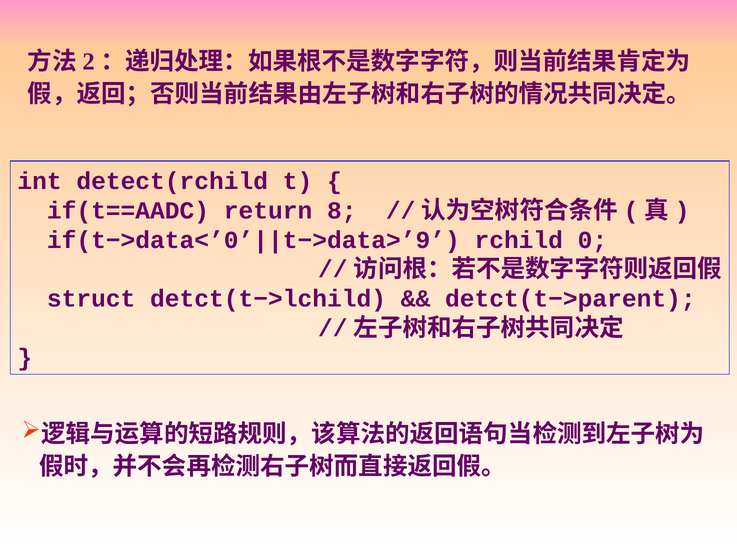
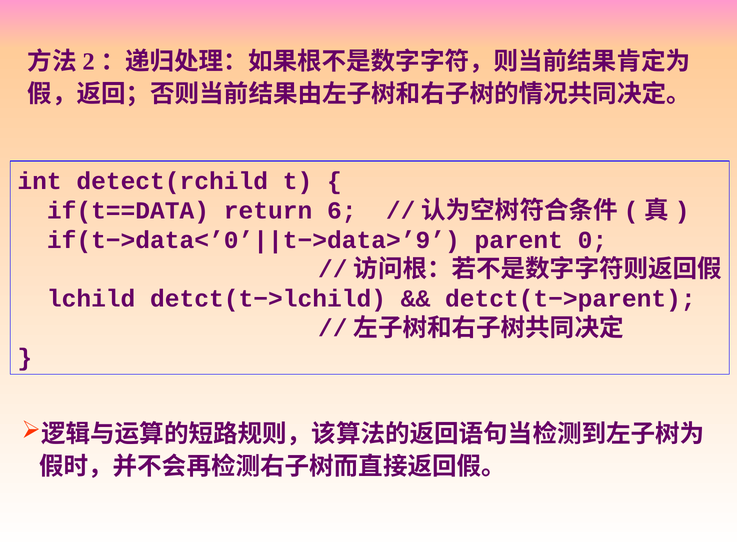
if(t==AADC: if(t==AADC -> if(t==DATA (128, 211)
8: 8 -> 6 (342, 211)
rchild: rchild -> parent (519, 240)
struct: struct -> lchild (91, 299)
